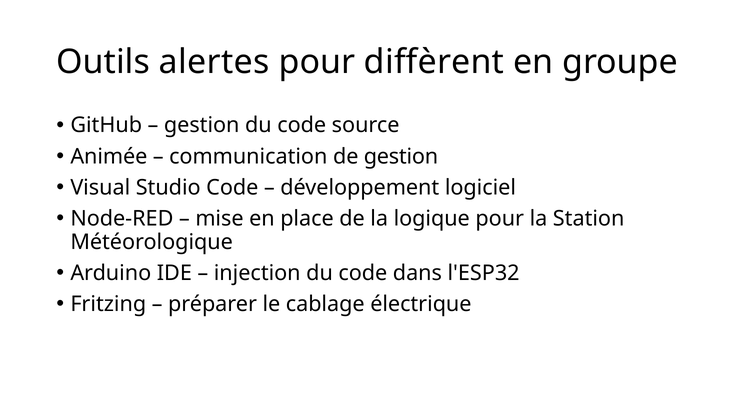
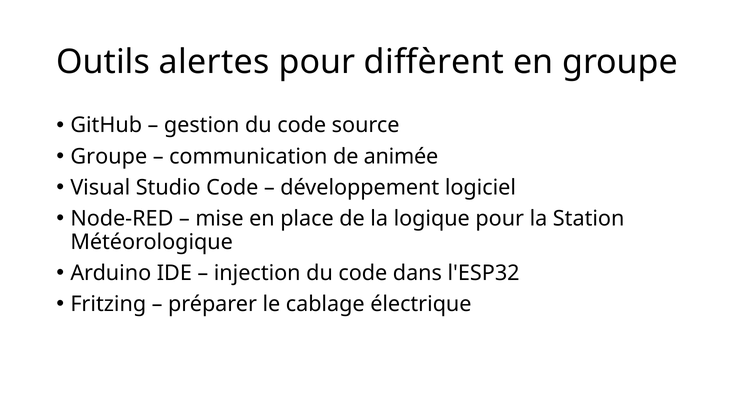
Animée: Animée -> Groupe (109, 156)
de gestion: gestion -> animée (401, 156)
